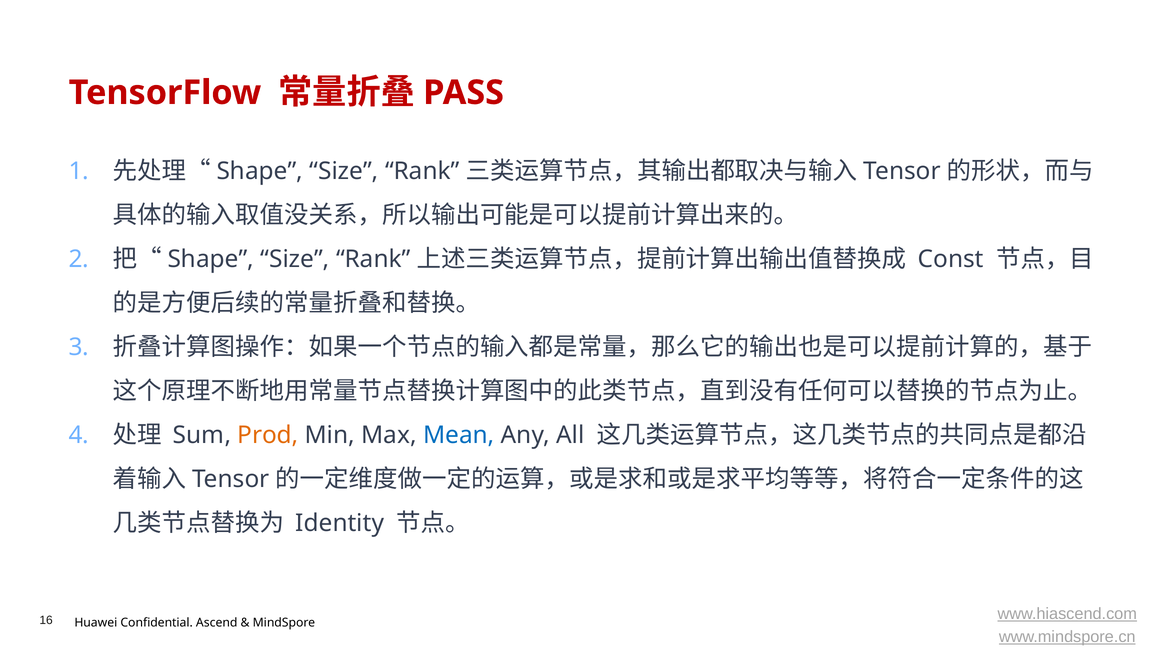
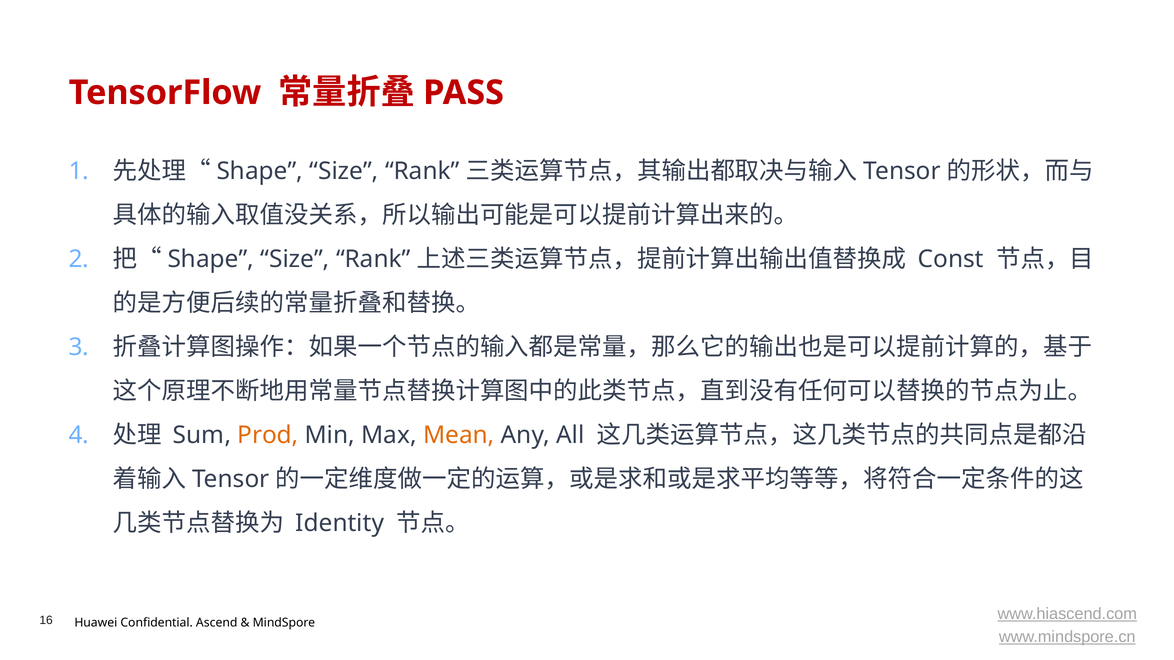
Mean colour: blue -> orange (459, 435)
